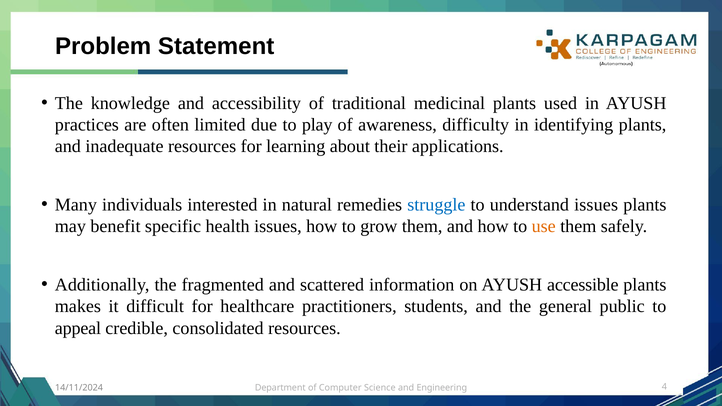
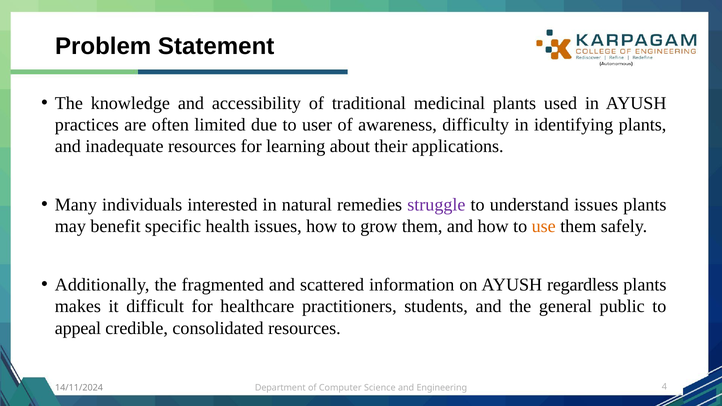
play: play -> user (317, 125)
struggle colour: blue -> purple (436, 205)
accessible: accessible -> regardless (583, 285)
